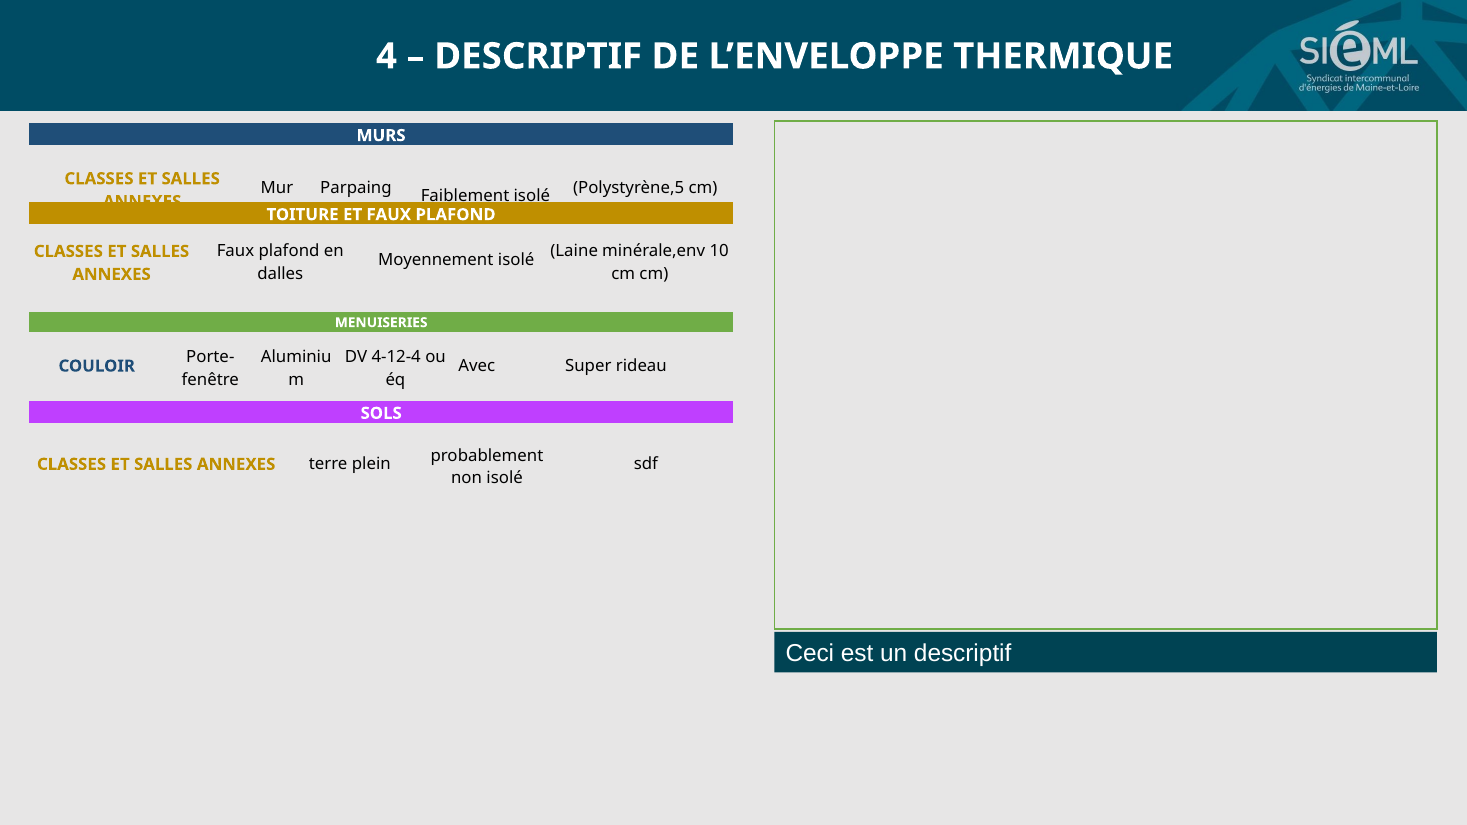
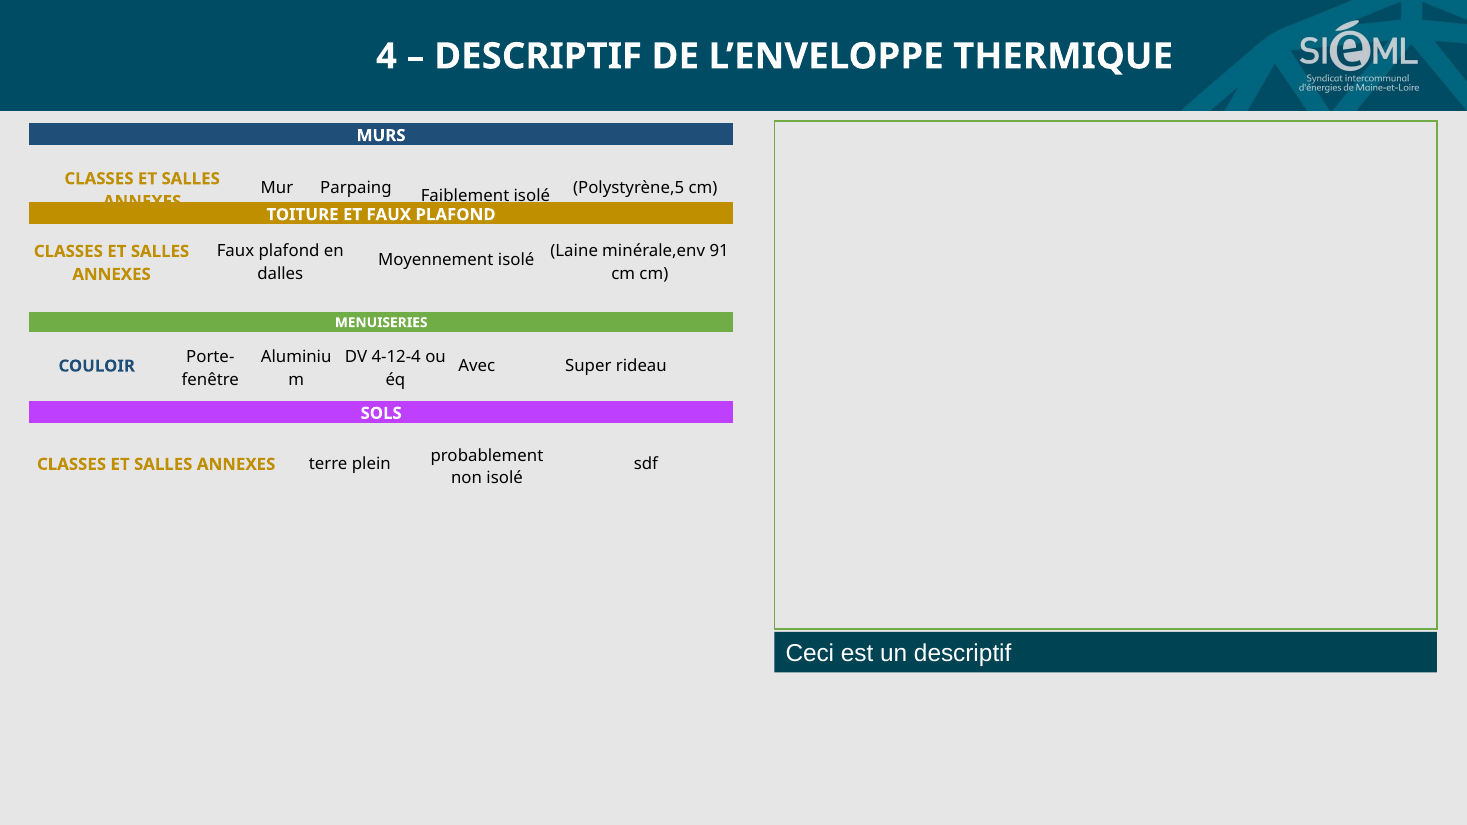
10: 10 -> 91 (719, 251)
